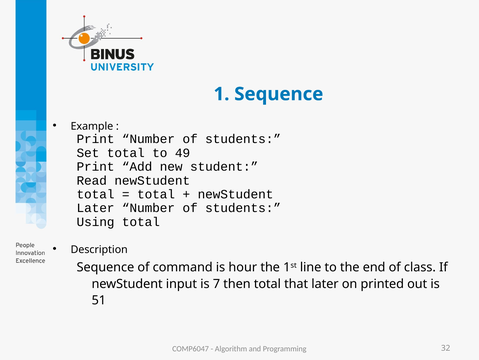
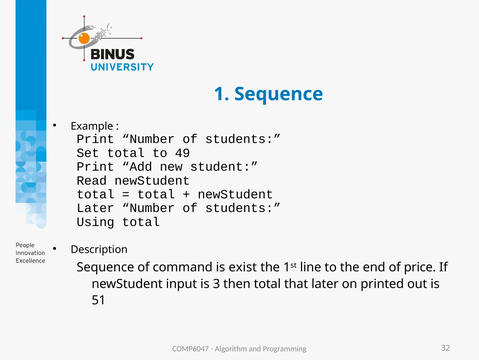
hour: hour -> exist (243, 267)
class: class -> price (420, 267)
7: 7 -> 3 (216, 283)
